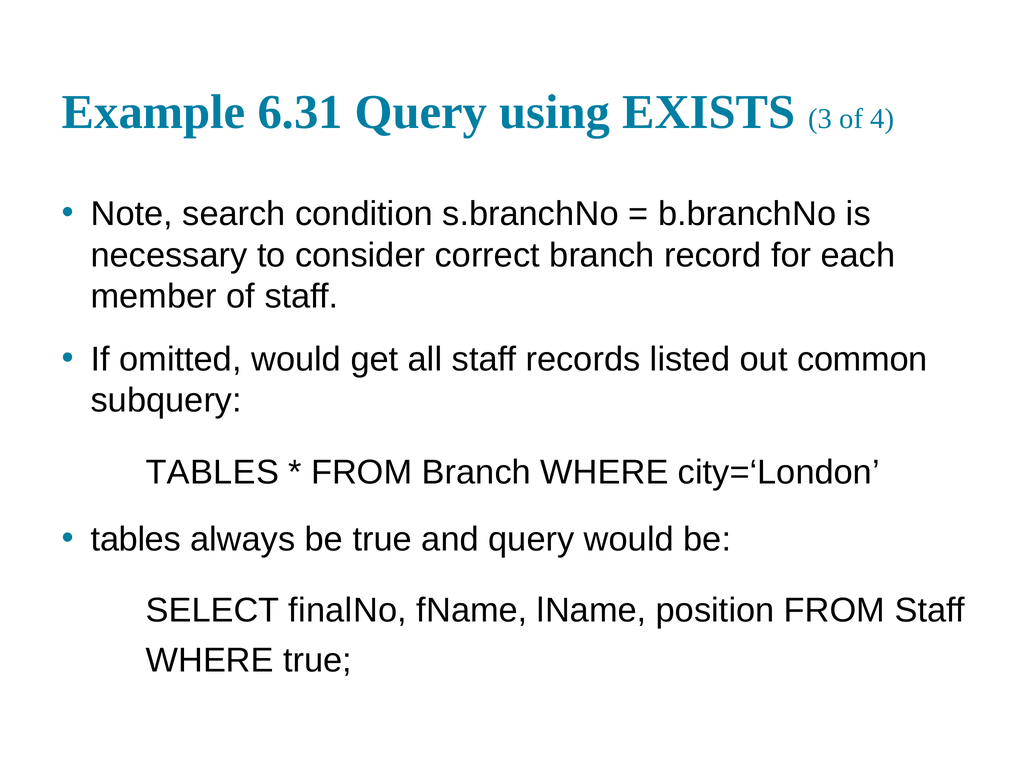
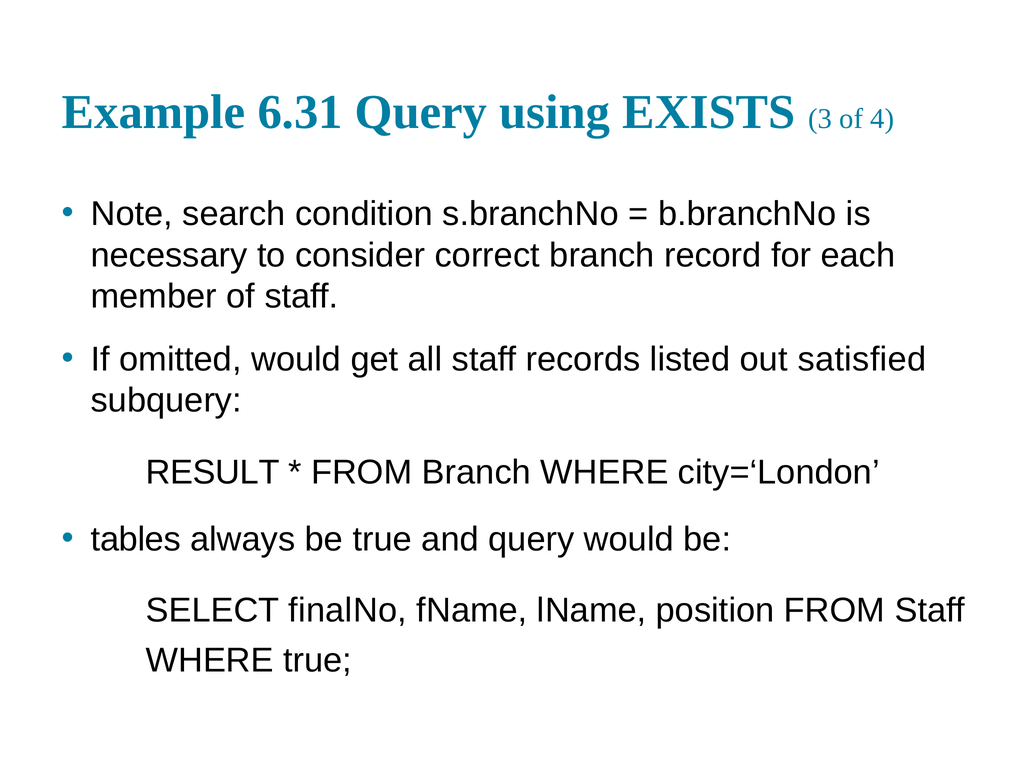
common: common -> satisfied (862, 359)
TABLES: TABLES -> RESULT (213, 473)
